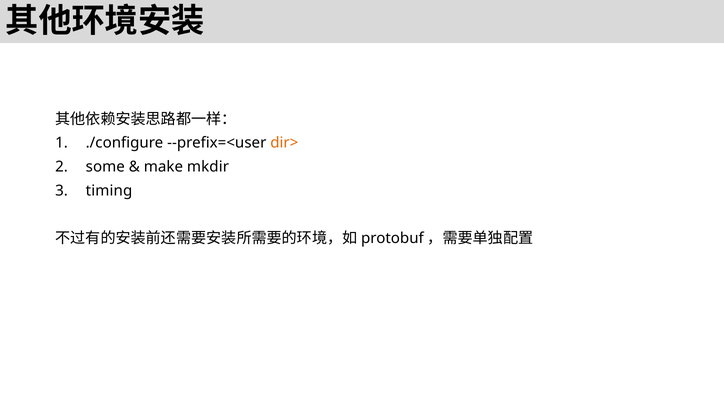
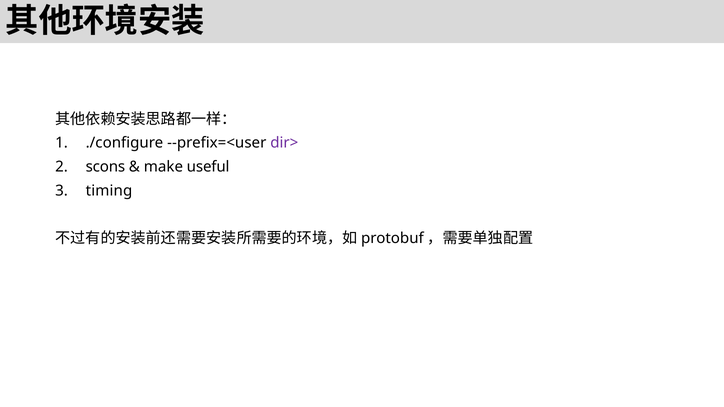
dir> colour: orange -> purple (284, 143)
some: some -> scons (105, 167)
mkdir: mkdir -> useful (208, 167)
